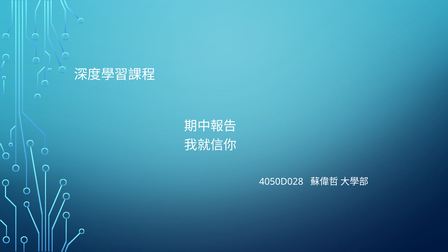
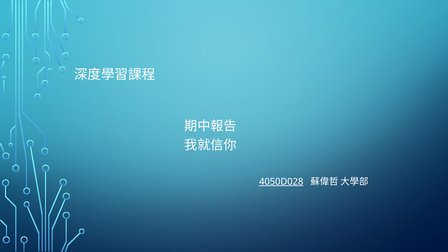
4050D028 underline: none -> present (281, 182)
